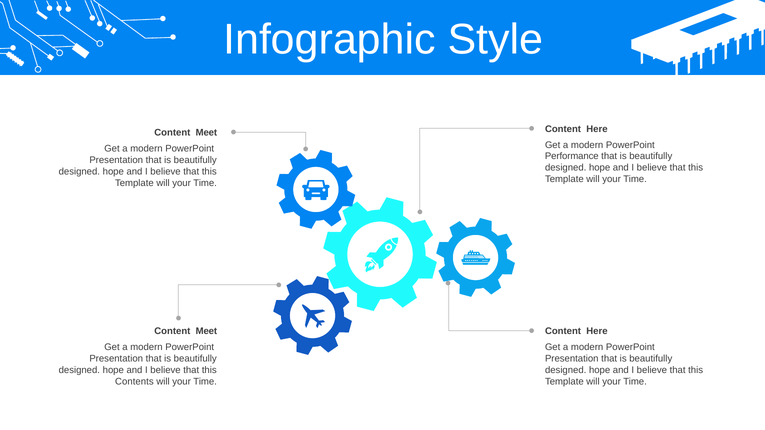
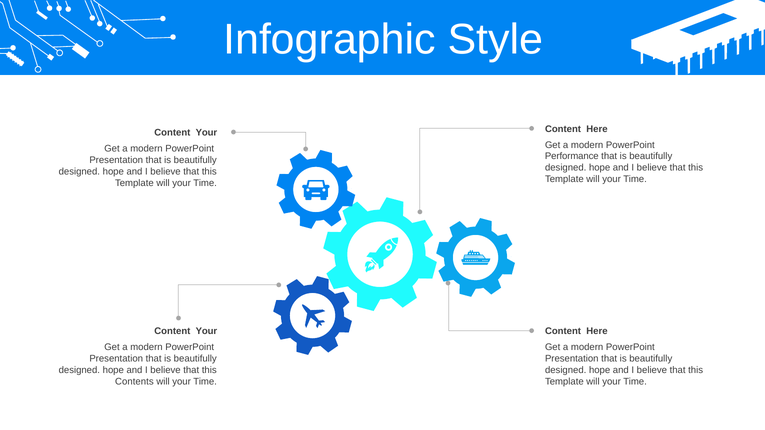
Meet: Meet -> Your (206, 133)
Meet: Meet -> Your (206, 332)
